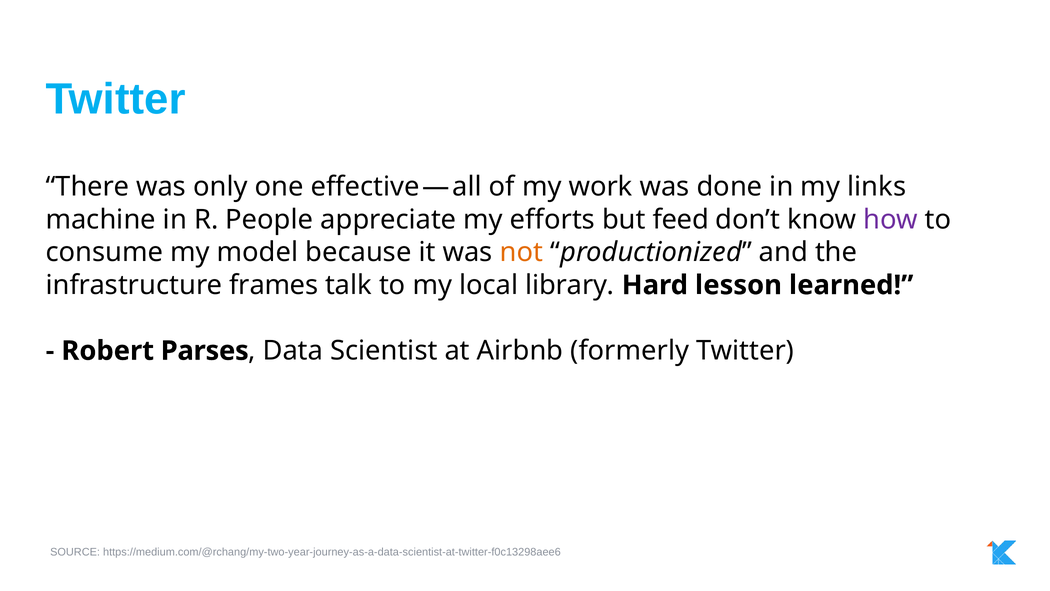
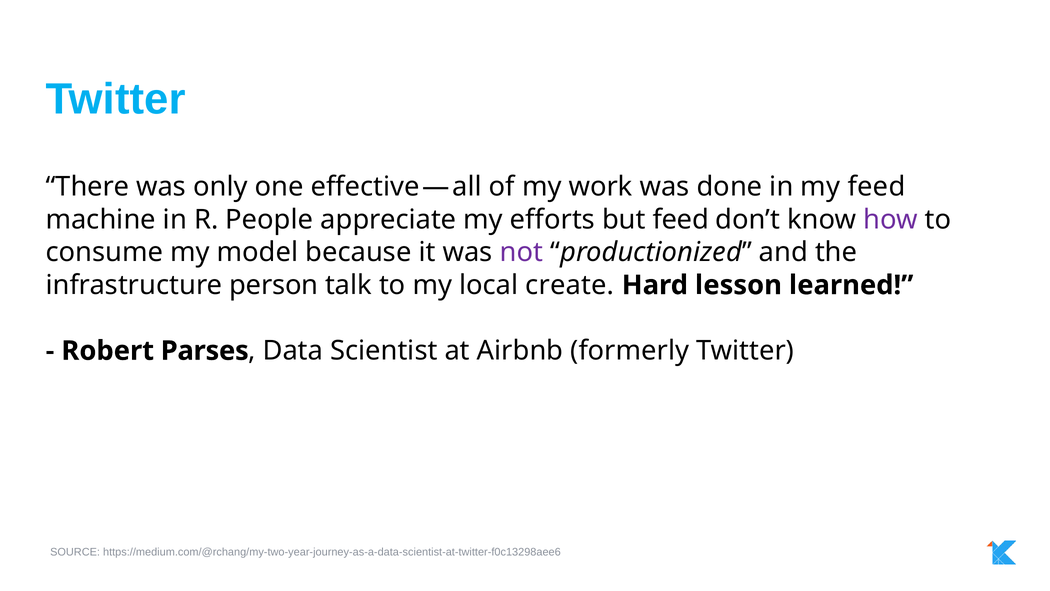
my links: links -> feed (877, 187)
not colour: orange -> purple (521, 252)
frames: frames -> person (274, 285)
library: library -> create (570, 285)
